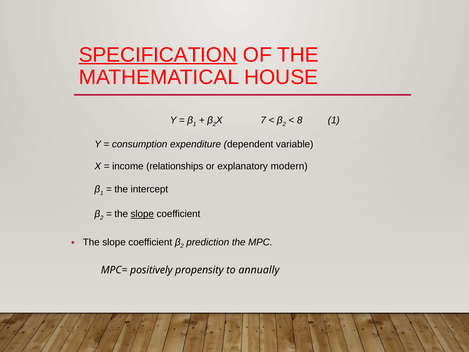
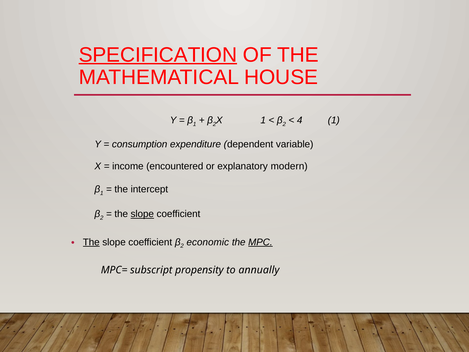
X 7: 7 -> 1 (263, 120)
8: 8 -> 4 (300, 120)
relationships: relationships -> encountered (175, 166)
The underline: none -> present (91, 242)
prediction: prediction -> economic (208, 242)
MPC underline: none -> present (260, 242)
positively: positively -> subscript (151, 270)
